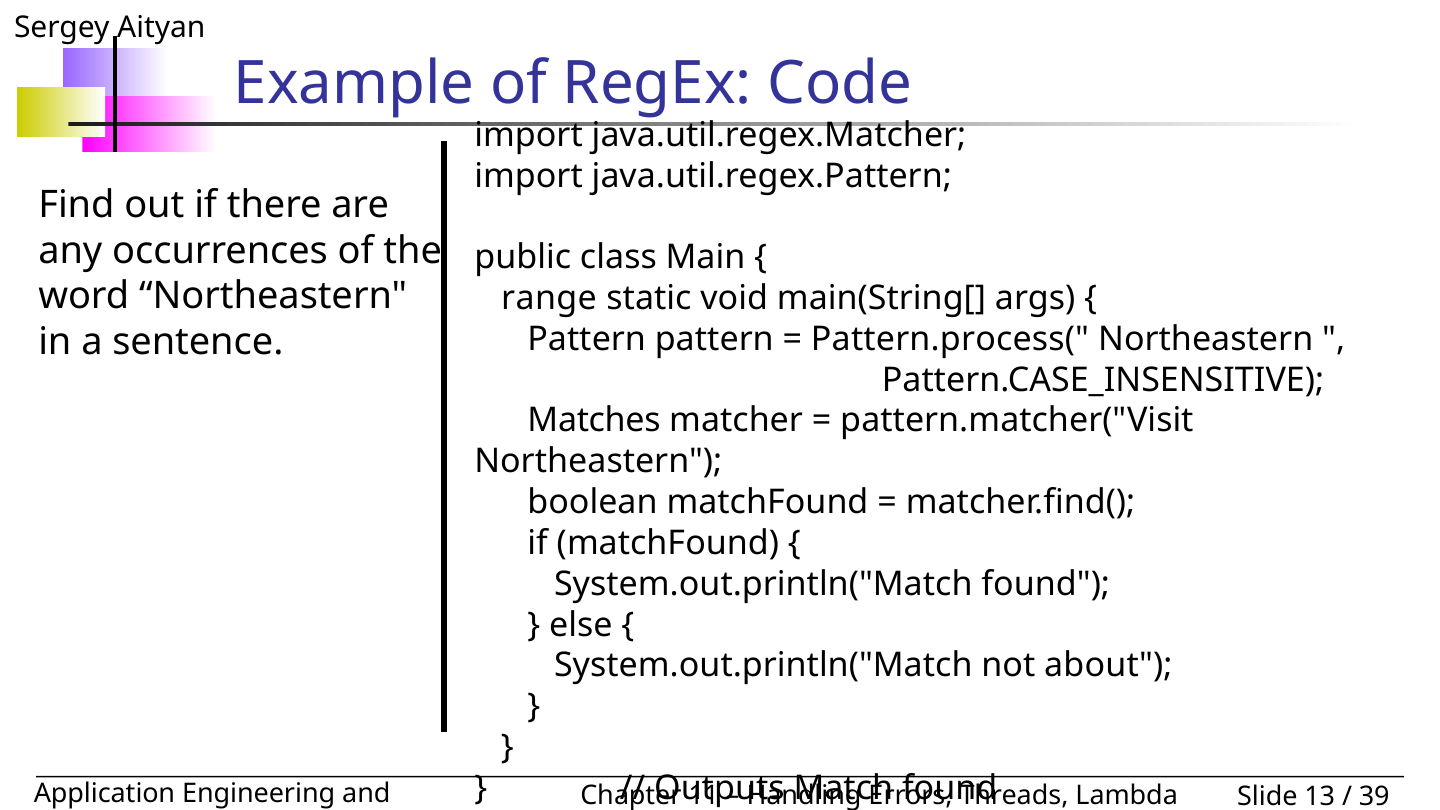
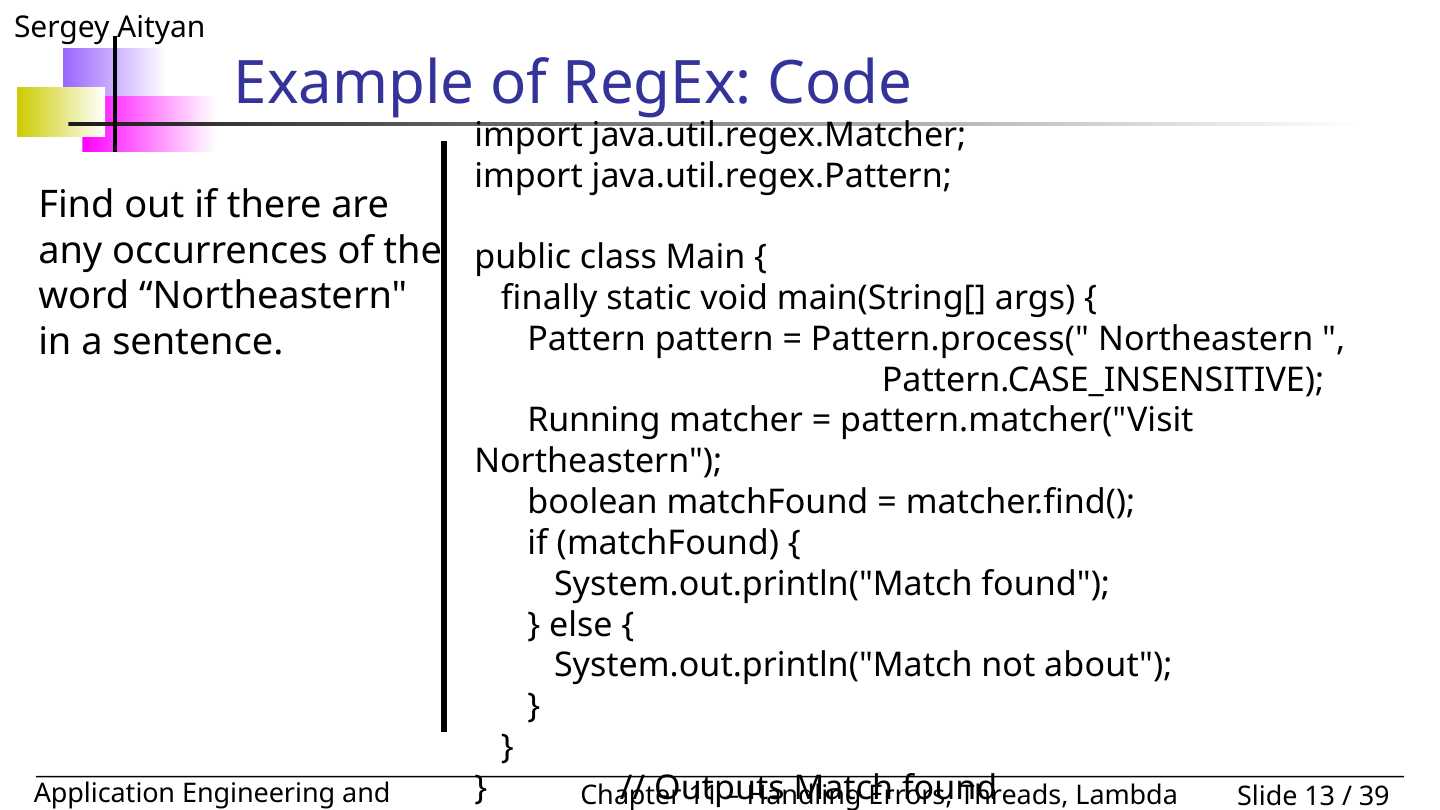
range: range -> finally (549, 298)
Matches: Matches -> Running (594, 421)
